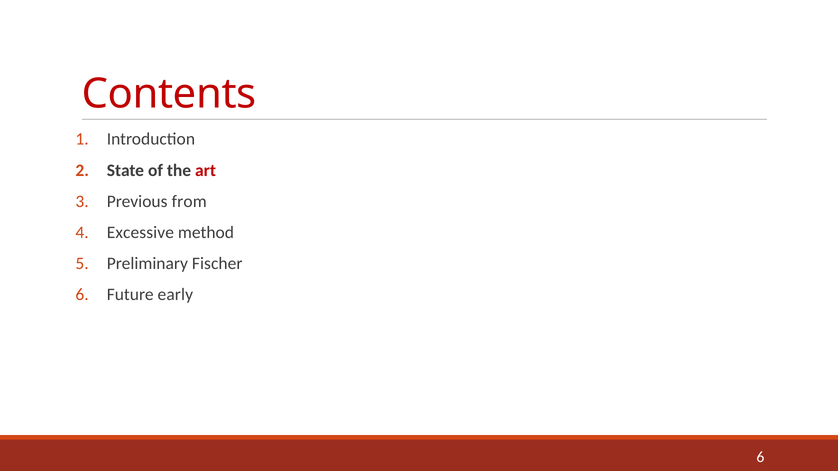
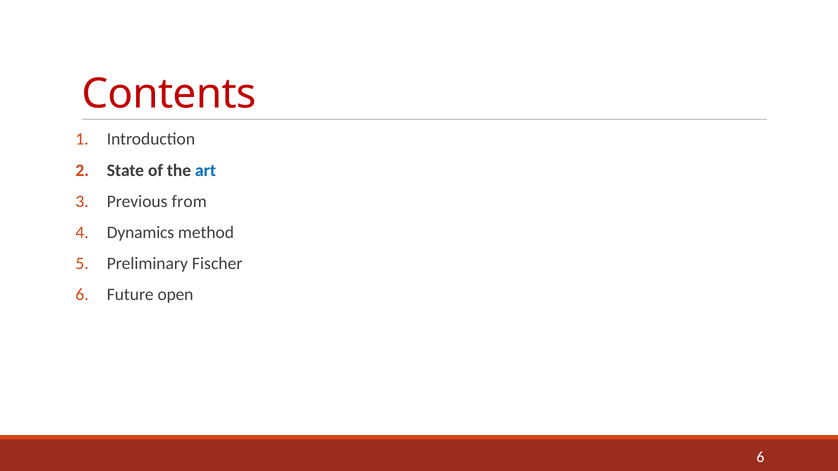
art colour: red -> blue (206, 170)
Excessive: Excessive -> Dynamics (141, 233)
early: early -> open (175, 295)
